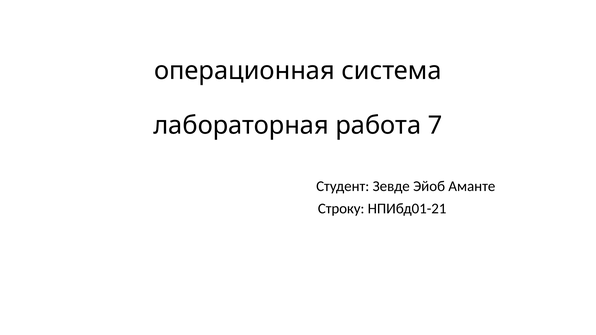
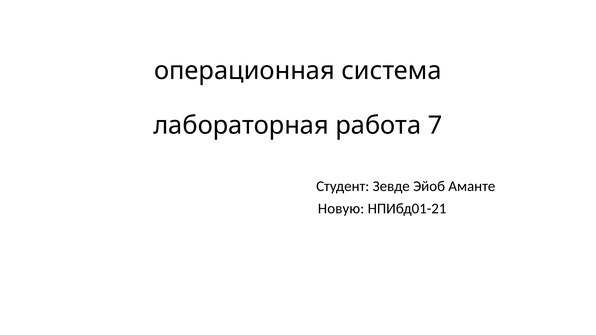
Строку: Строку -> Новую (341, 209)
